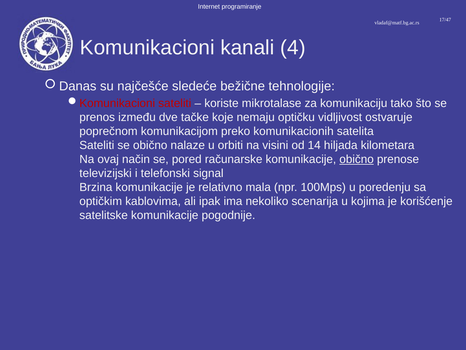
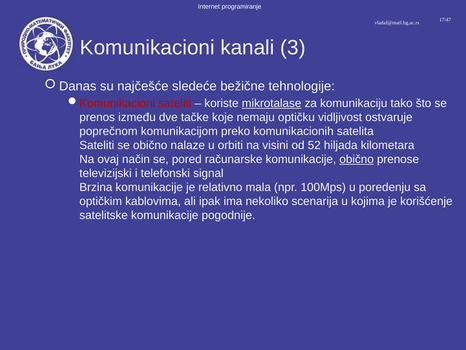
4: 4 -> 3 (293, 48)
mikrotalase underline: none -> present (272, 103)
14: 14 -> 52 (314, 145)
